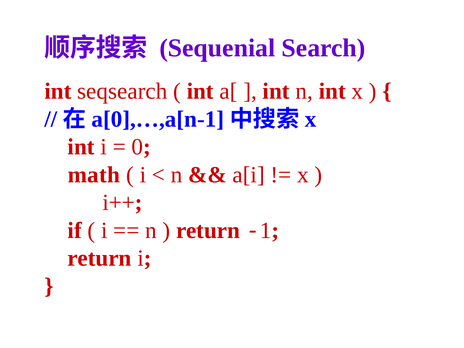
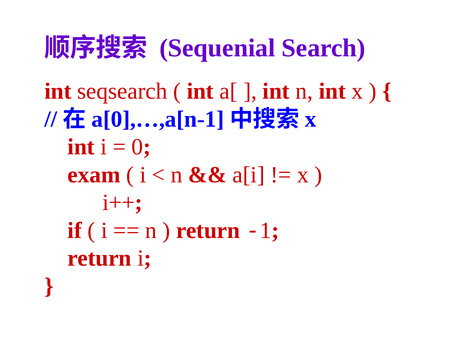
math: math -> exam (94, 175)
